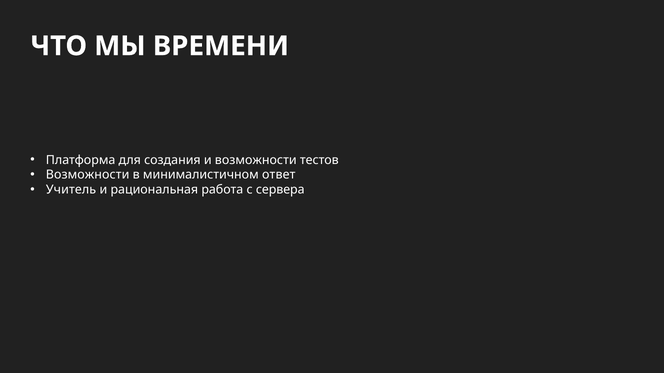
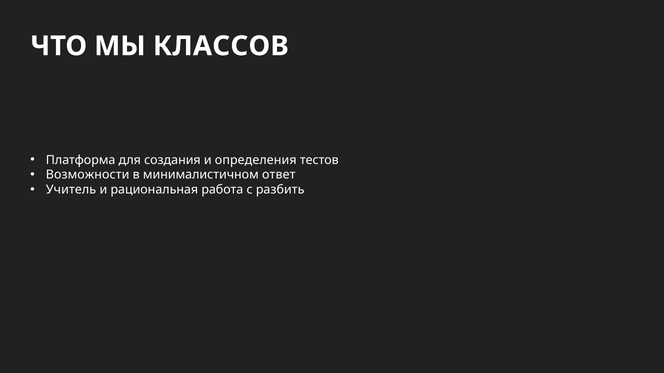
ВРЕМЕНИ: ВРЕМЕНИ -> КЛАССОВ (221, 46)
и возможности: возможности -> определения (256, 160)
сервера: сервера -> разбить (280, 190)
